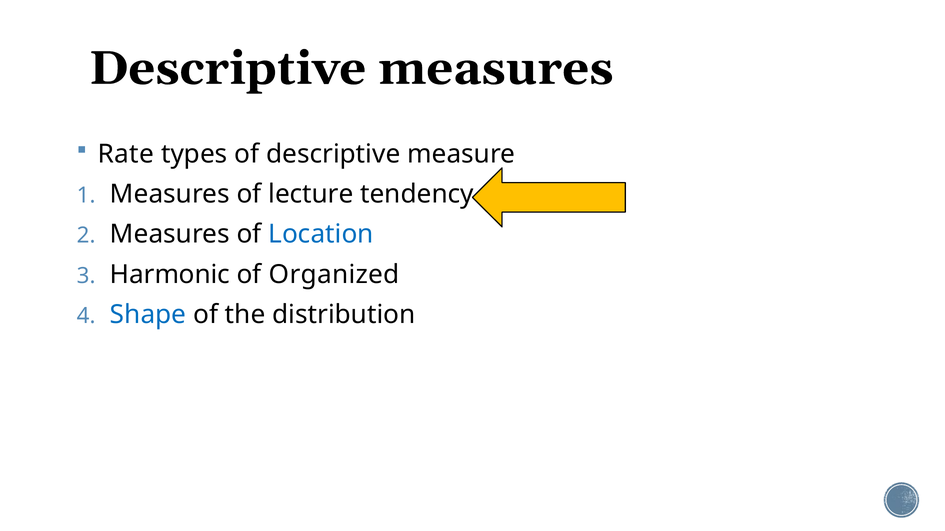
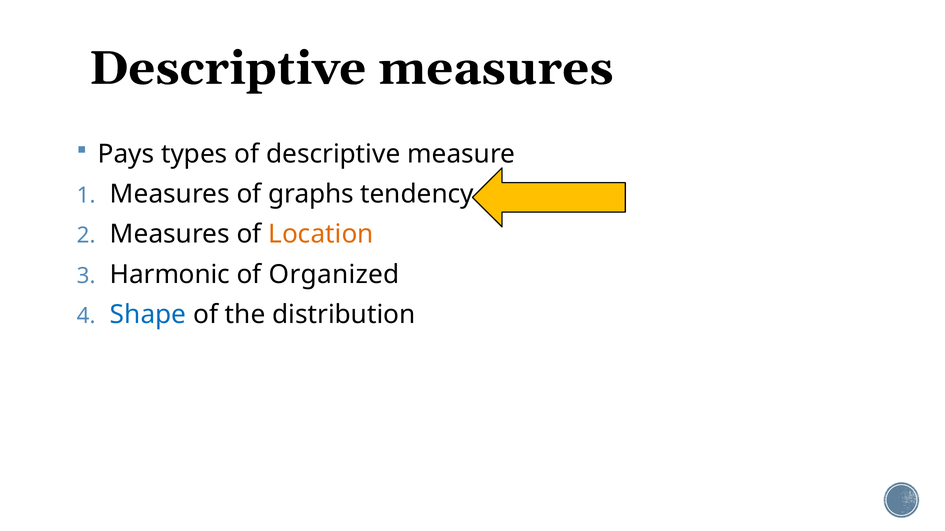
Rate: Rate -> Pays (126, 154)
lecture: lecture -> graphs (311, 194)
Location colour: blue -> orange (321, 234)
